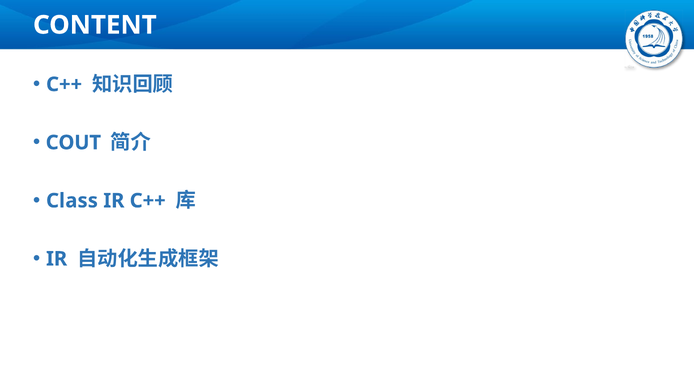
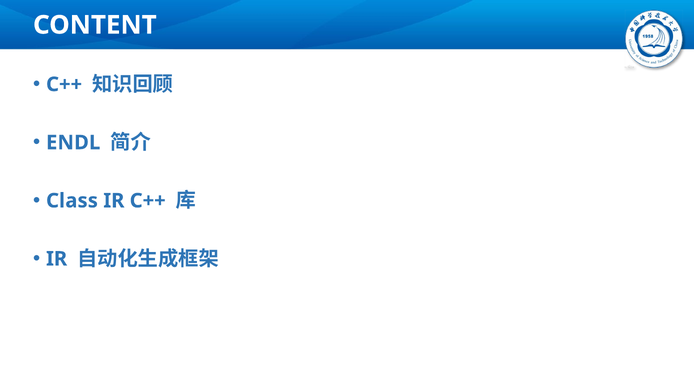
COUT: COUT -> ENDL (73, 143)
